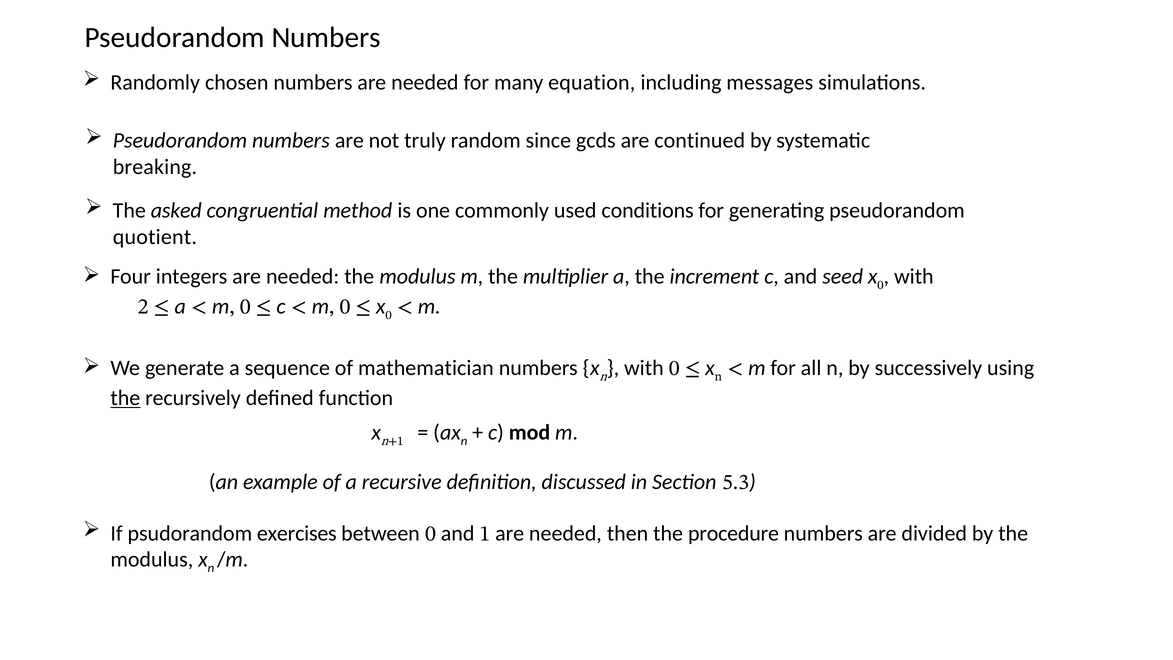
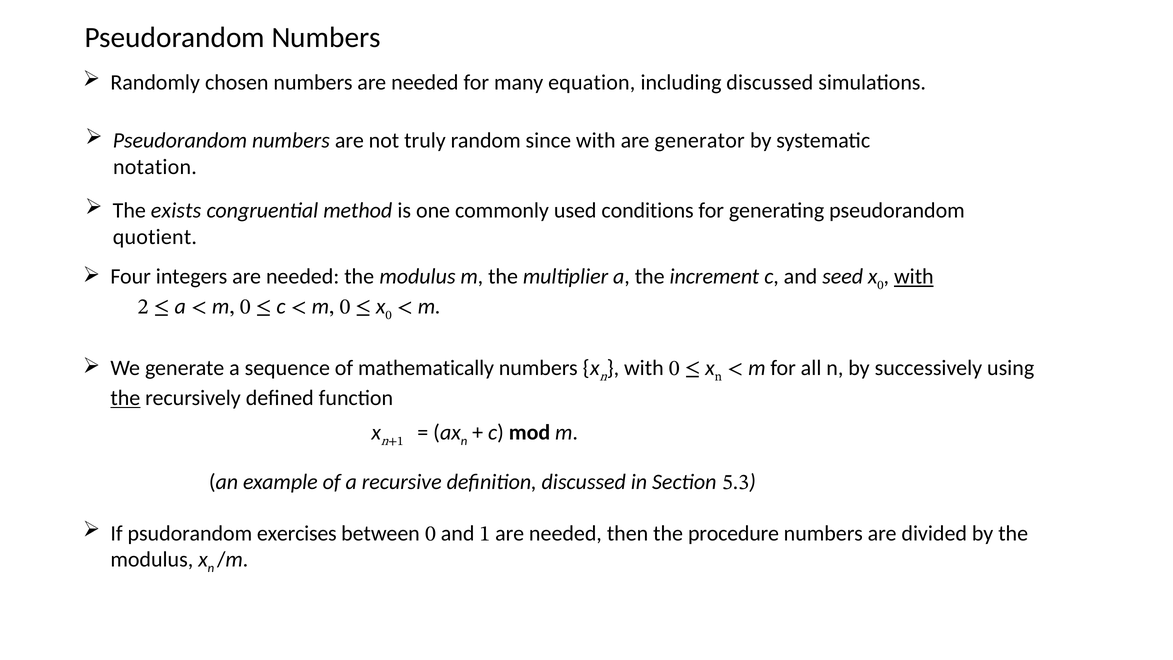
including messages: messages -> discussed (770, 83)
since gcds: gcds -> with (596, 141)
continued: continued -> generator (700, 141)
breaking: breaking -> notation (155, 167)
asked: asked -> exists (176, 211)
with underline: none -> present (914, 277)
mathematician: mathematician -> mathematically (426, 368)
